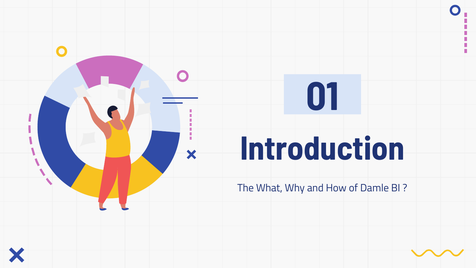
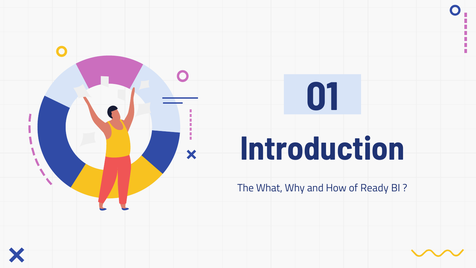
Damle: Damle -> Ready (374, 188)
